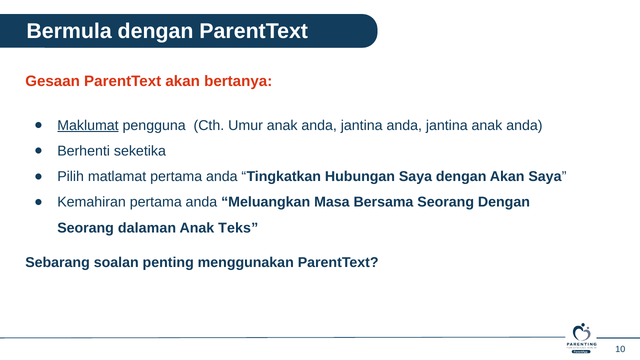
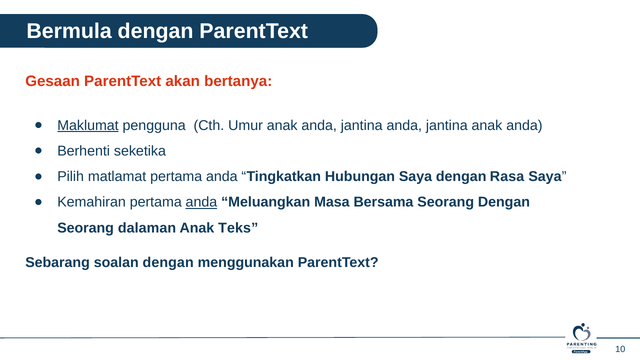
dengan Akan: Akan -> Rasa (507, 177)
anda underline: none -> present (201, 202)
soalan penting: penting -> dengan (168, 262)
